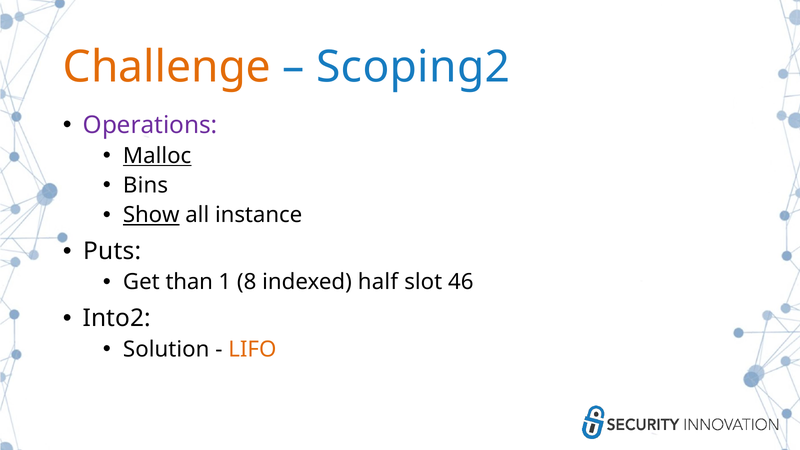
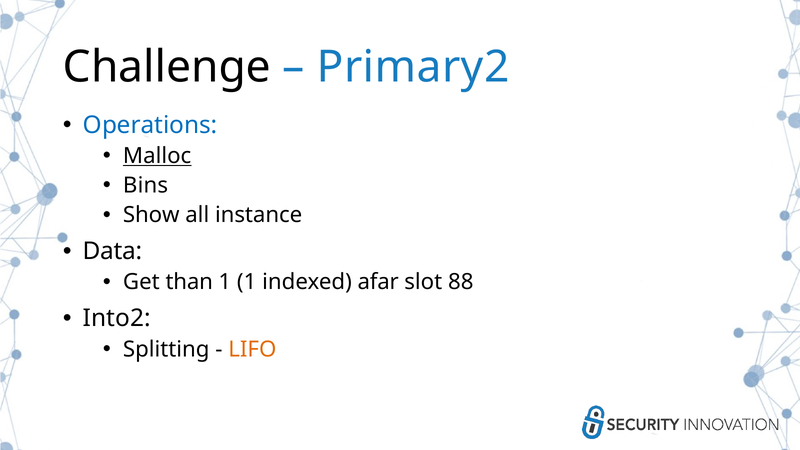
Challenge colour: orange -> black (167, 67)
Scoping2: Scoping2 -> Primary2 (413, 67)
Operations colour: purple -> blue (150, 125)
Show underline: present -> none (151, 215)
Puts: Puts -> Data (113, 251)
1 8: 8 -> 1 (247, 282)
half: half -> afar (378, 282)
46: 46 -> 88 (461, 282)
Solution: Solution -> Splitting (166, 349)
